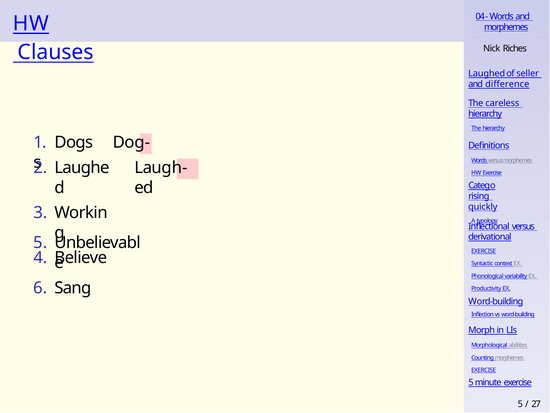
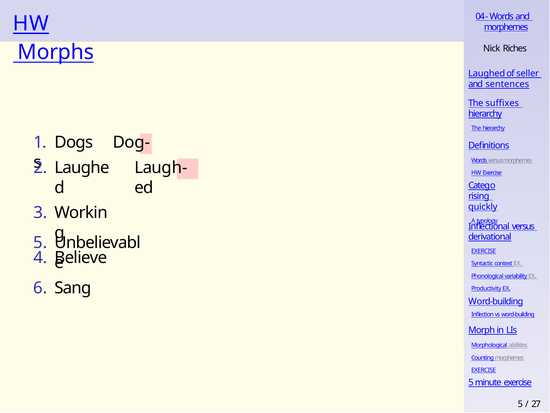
Clauses: Clauses -> Morphs (56, 52)
difference: difference -> sentences (507, 84)
careless: careless -> suffixes (502, 103)
